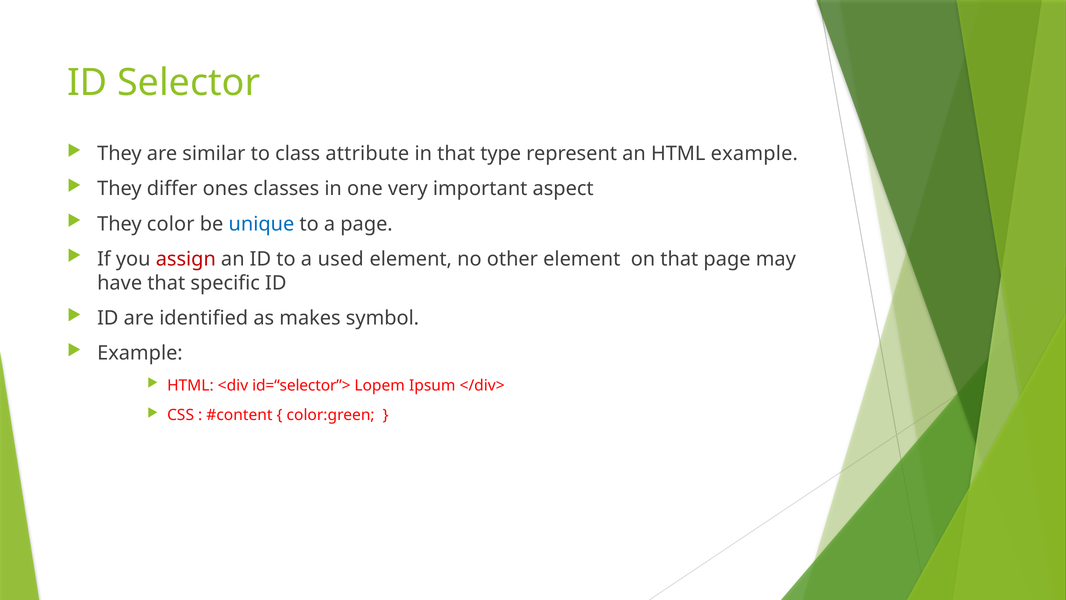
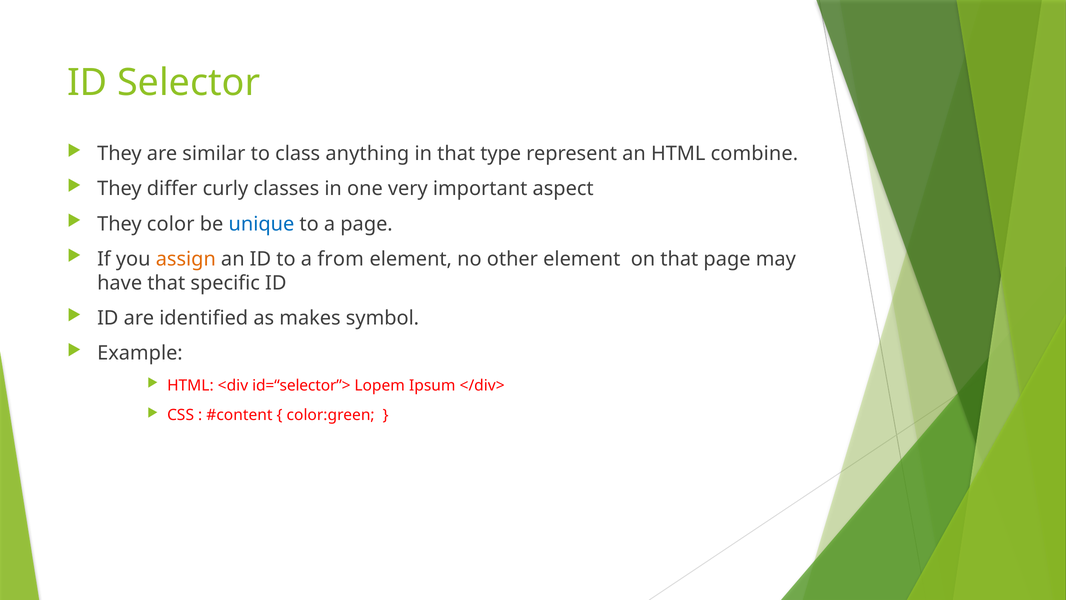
attribute: attribute -> anything (367, 154)
HTML example: example -> combine (754, 154)
ones: ones -> curly (225, 189)
assign colour: red -> orange (186, 259)
used: used -> from (341, 259)
